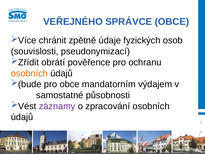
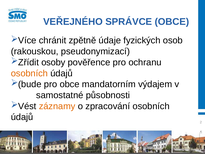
souvislosti: souvislosti -> rakouskou (35, 51)
obrátí: obrátí -> osoby (53, 62)
záznamy colour: purple -> orange (57, 106)
